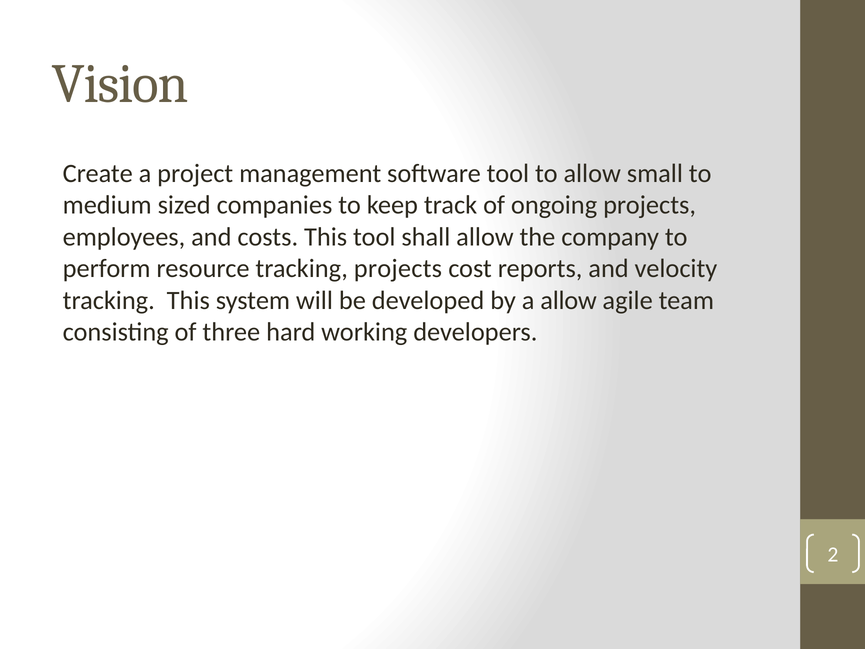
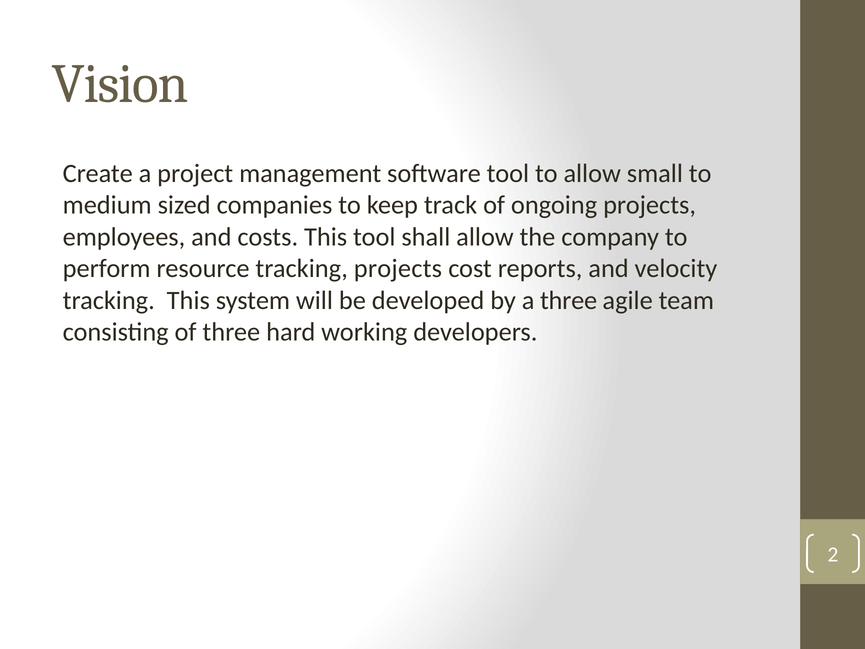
a allow: allow -> three (569, 300)
